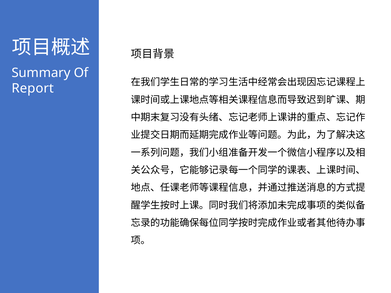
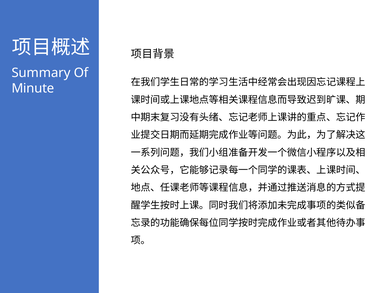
Report: Report -> Minute (33, 88)
